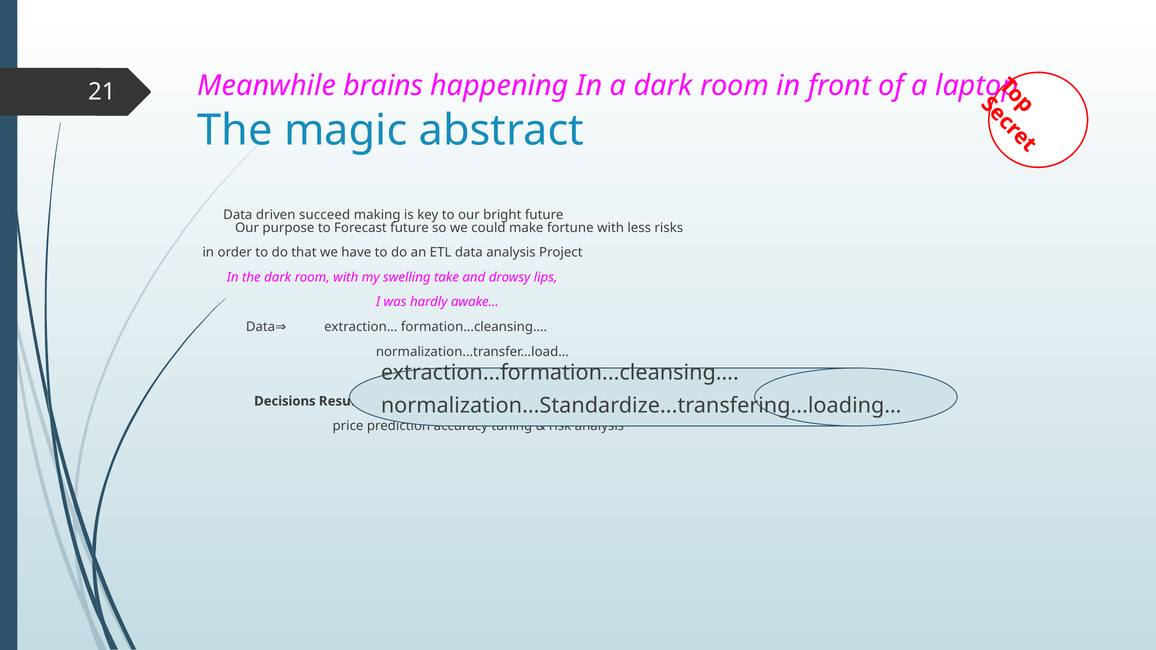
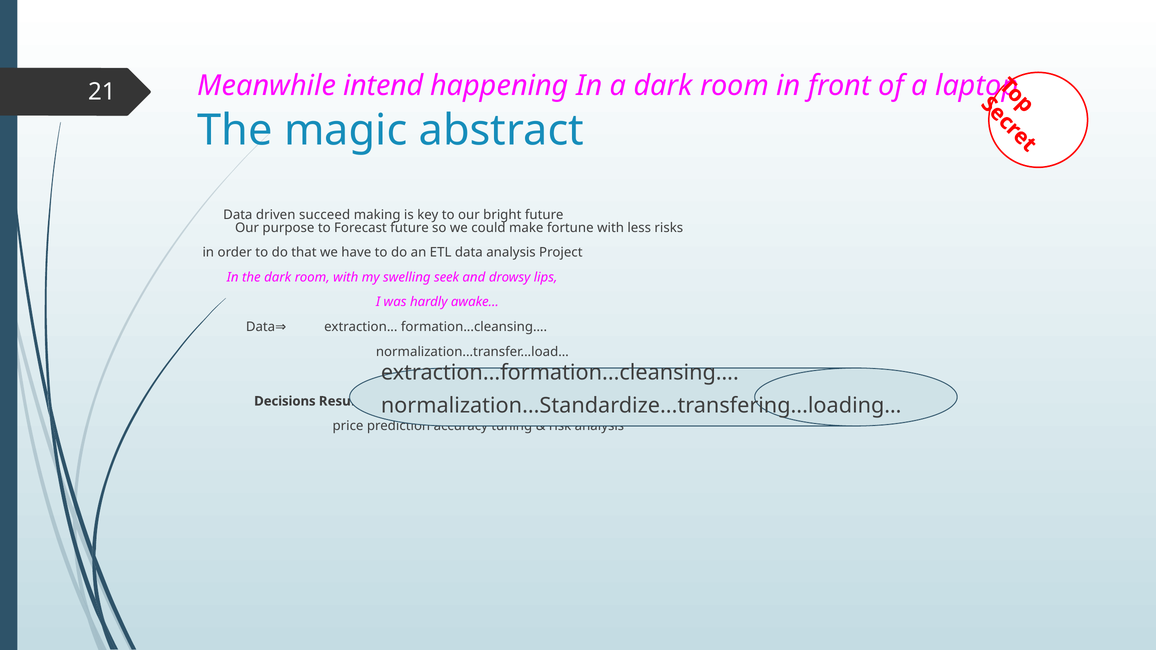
brains: brains -> intend (383, 86)
take: take -> seek (447, 277)
